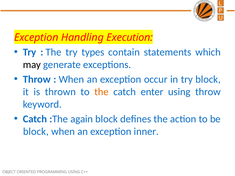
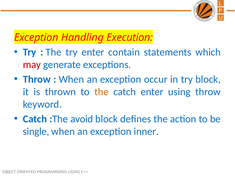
try types: types -> enter (93, 52)
may colour: black -> red (32, 65)
again: again -> avoid (82, 119)
block: block -> single (36, 132)
